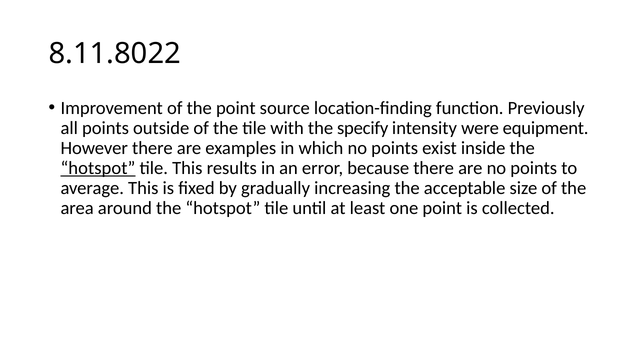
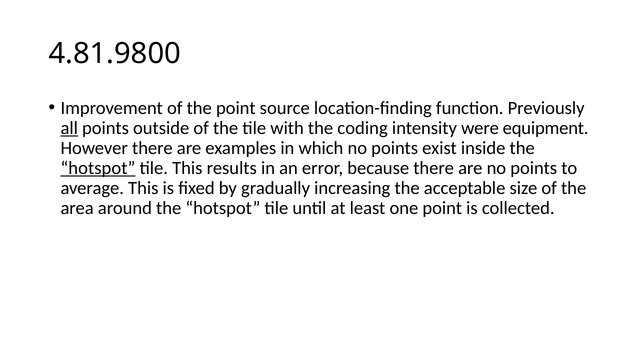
8.11.8022: 8.11.8022 -> 4.81.9800 (115, 54)
all underline: none -> present (69, 128)
specify: specify -> coding (363, 128)
